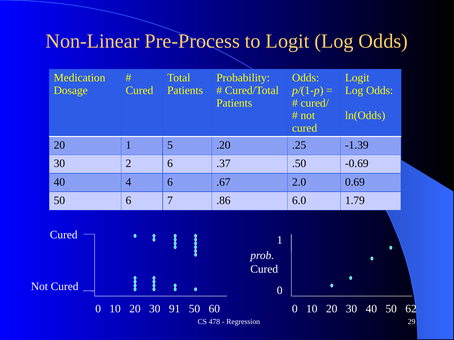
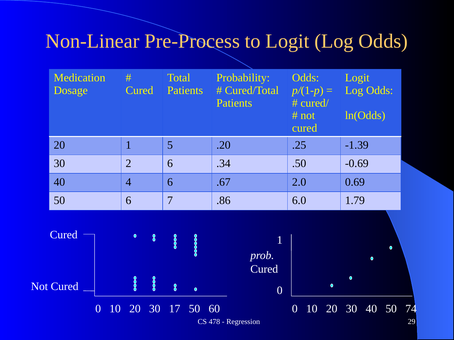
.37: .37 -> .34 (223, 164)
91: 91 -> 17 (175, 309)
62: 62 -> 74 (411, 309)
